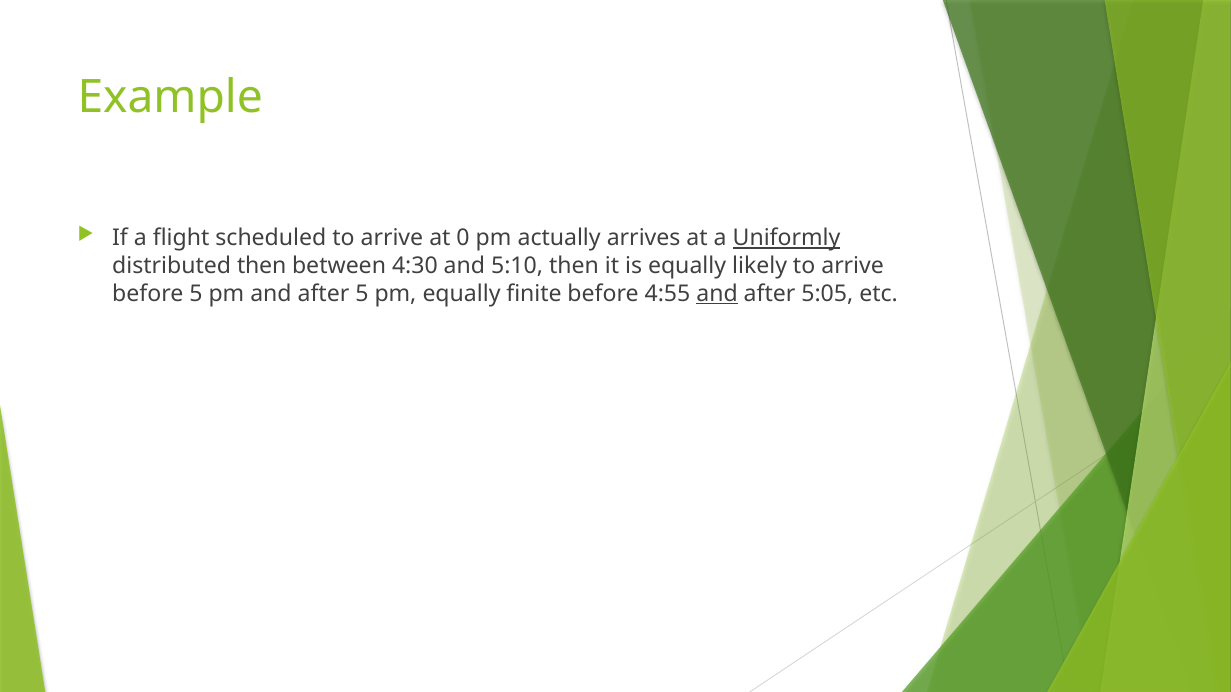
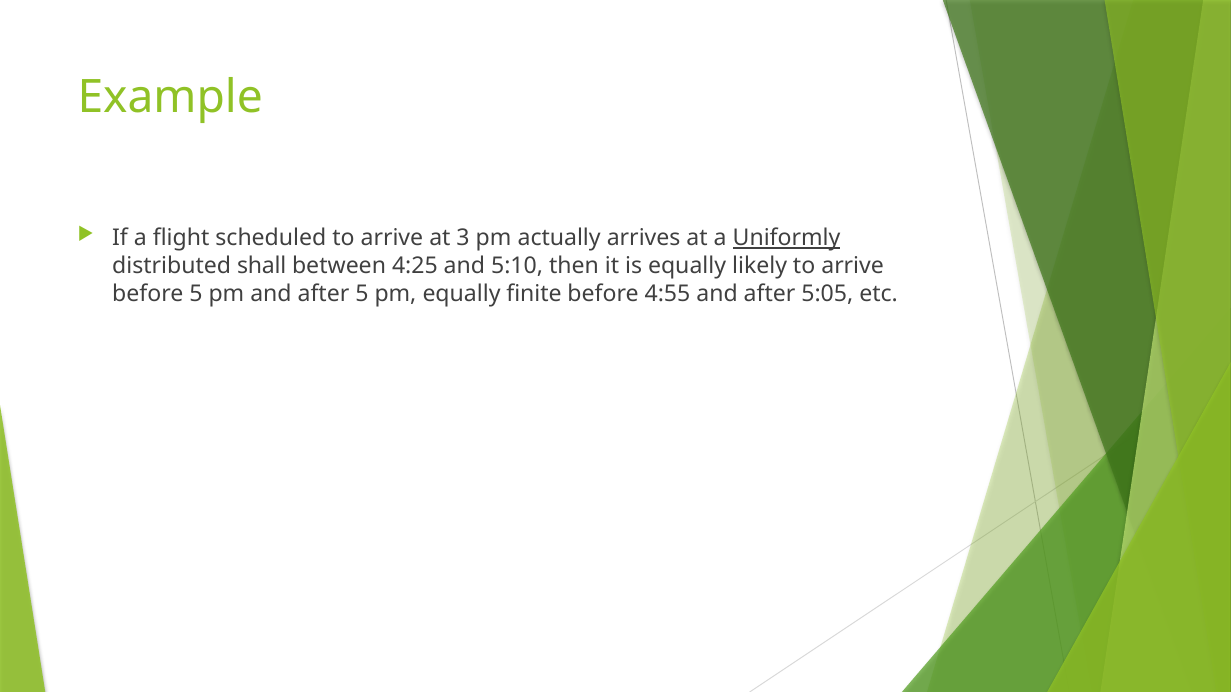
0: 0 -> 3 (463, 238)
distributed then: then -> shall (262, 266)
4:30: 4:30 -> 4:25 (415, 266)
and underline: present -> none (717, 294)
